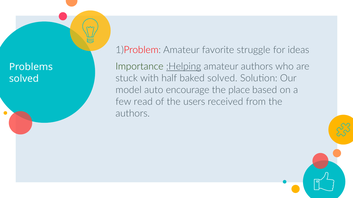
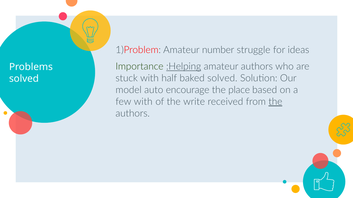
favorite: favorite -> number (218, 50)
few read: read -> with (143, 102)
users: users -> write (194, 102)
the underline: none -> present (275, 102)
